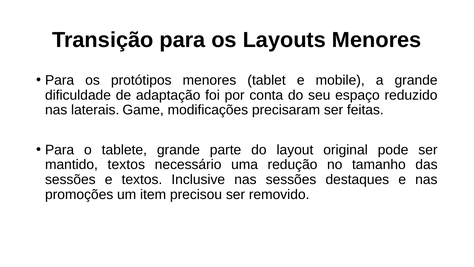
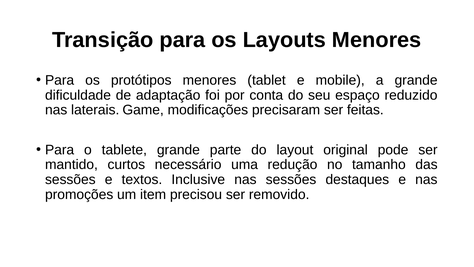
mantido textos: textos -> curtos (126, 165)
